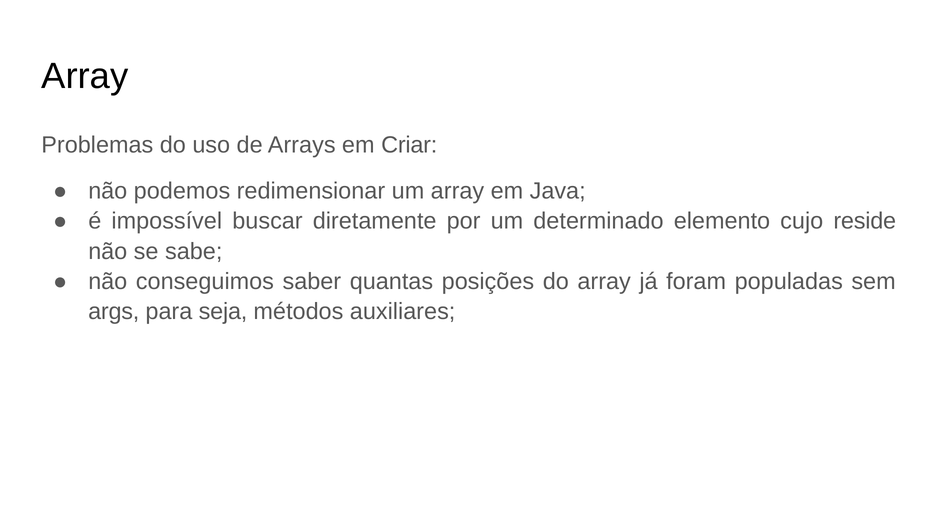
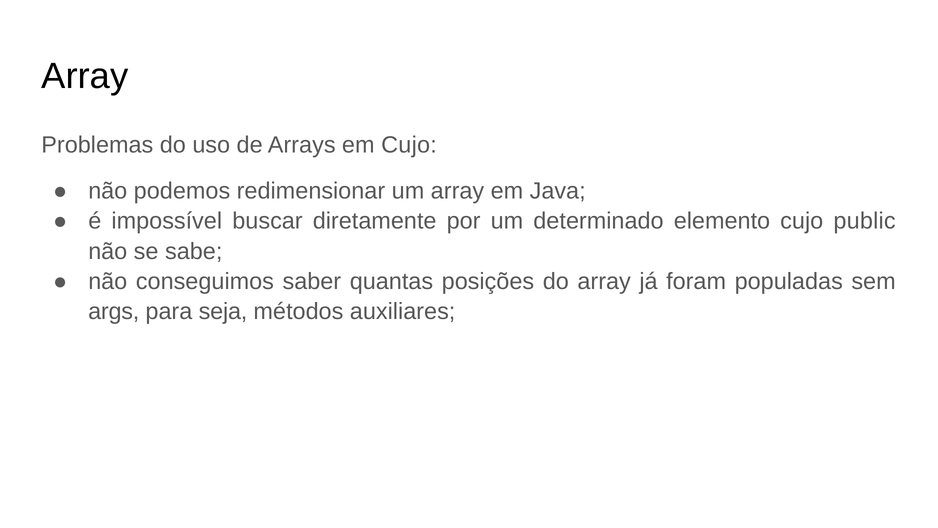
em Criar: Criar -> Cujo (409, 145)
reside: reside -> public (865, 221)
